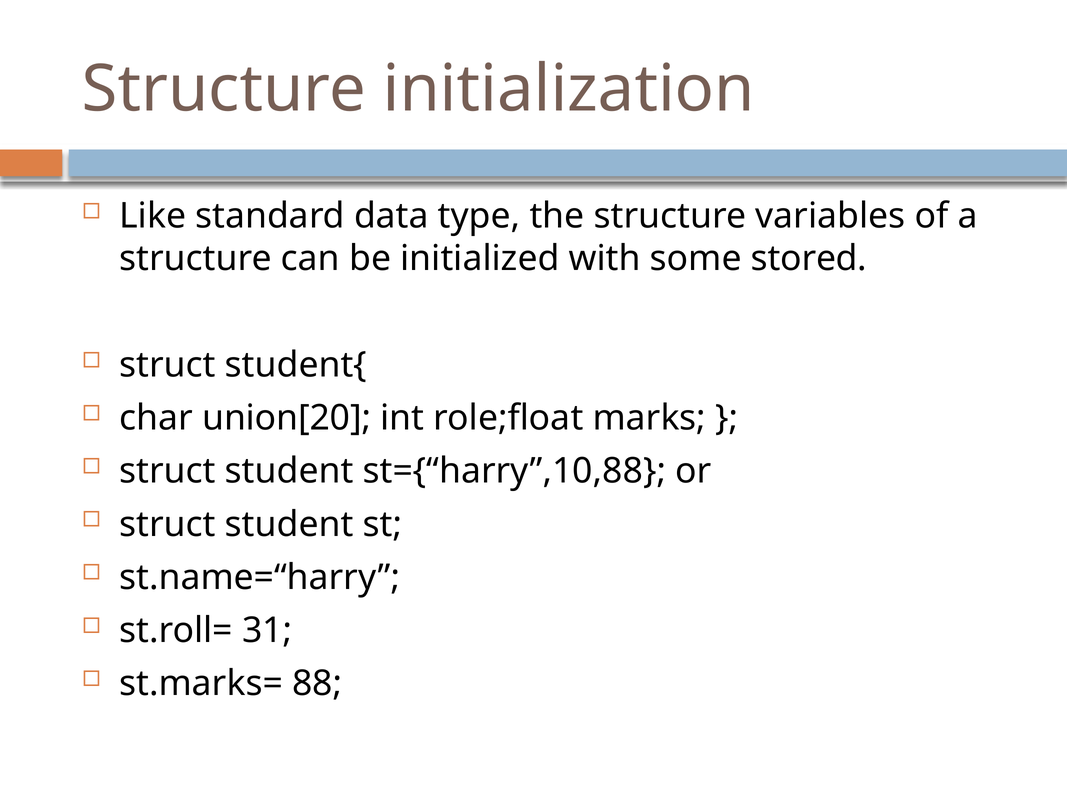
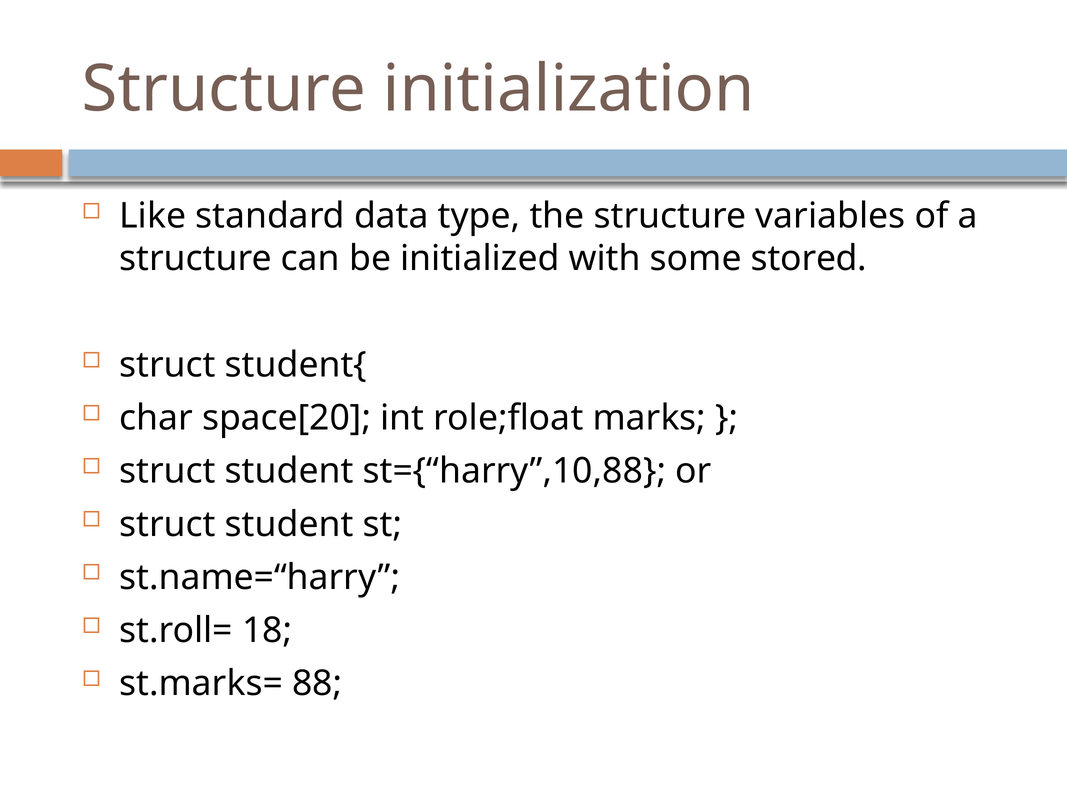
union[20: union[20 -> space[20 (287, 418)
31: 31 -> 18 (267, 630)
